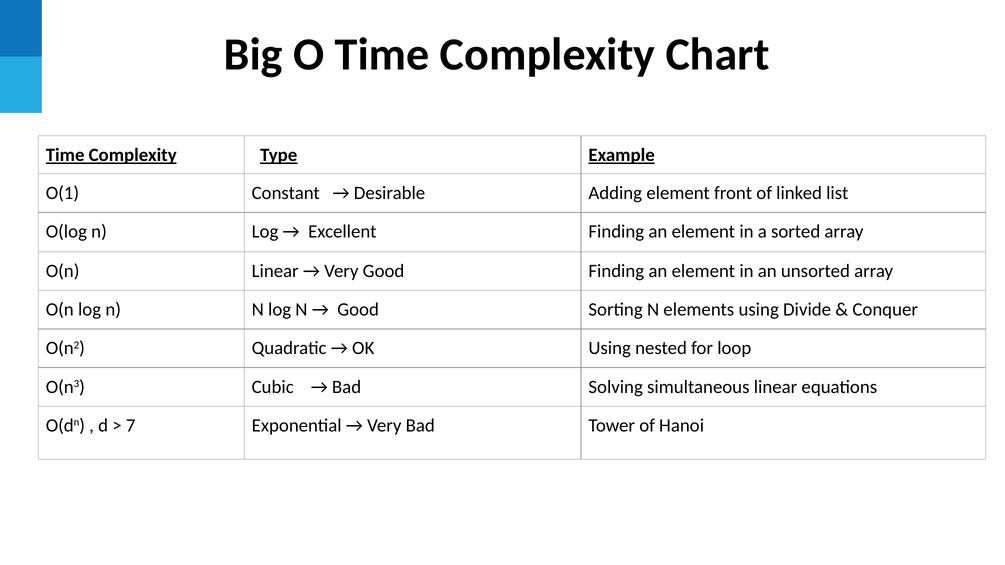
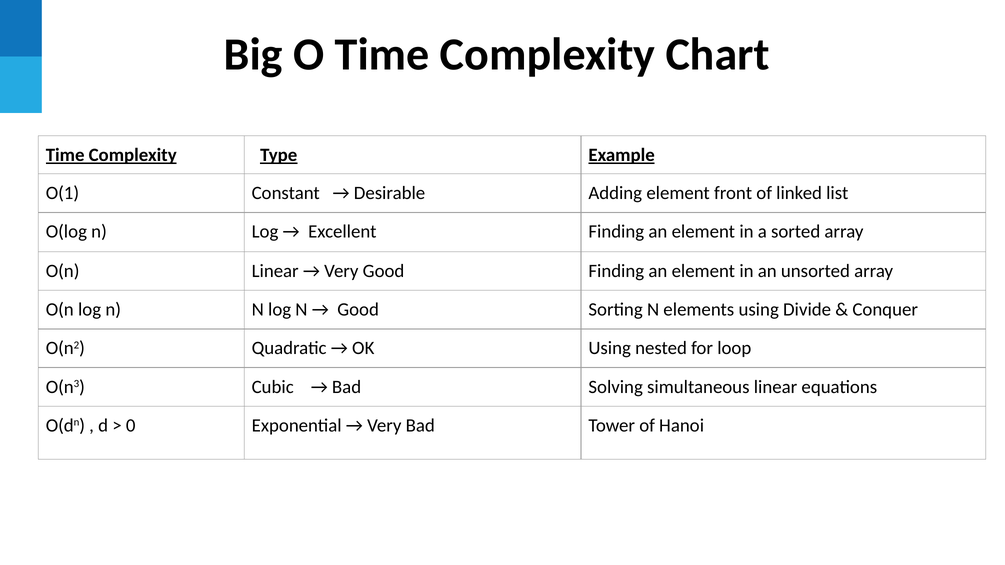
7: 7 -> 0 (131, 426)
